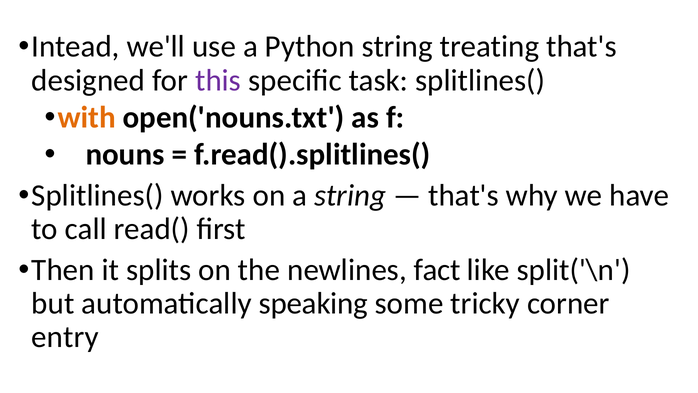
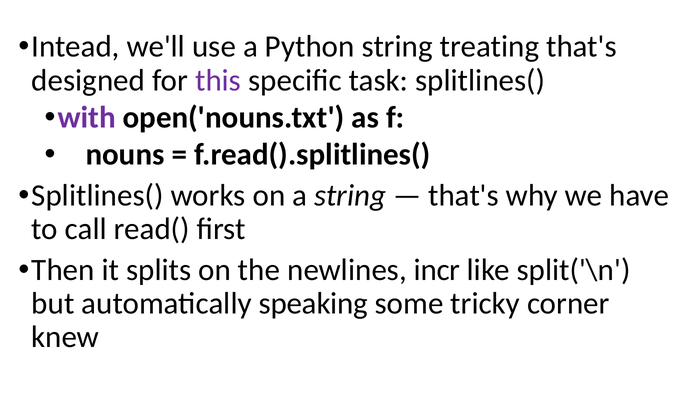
with colour: orange -> purple (87, 117)
fact: fact -> incr (437, 270)
entry: entry -> knew (65, 337)
